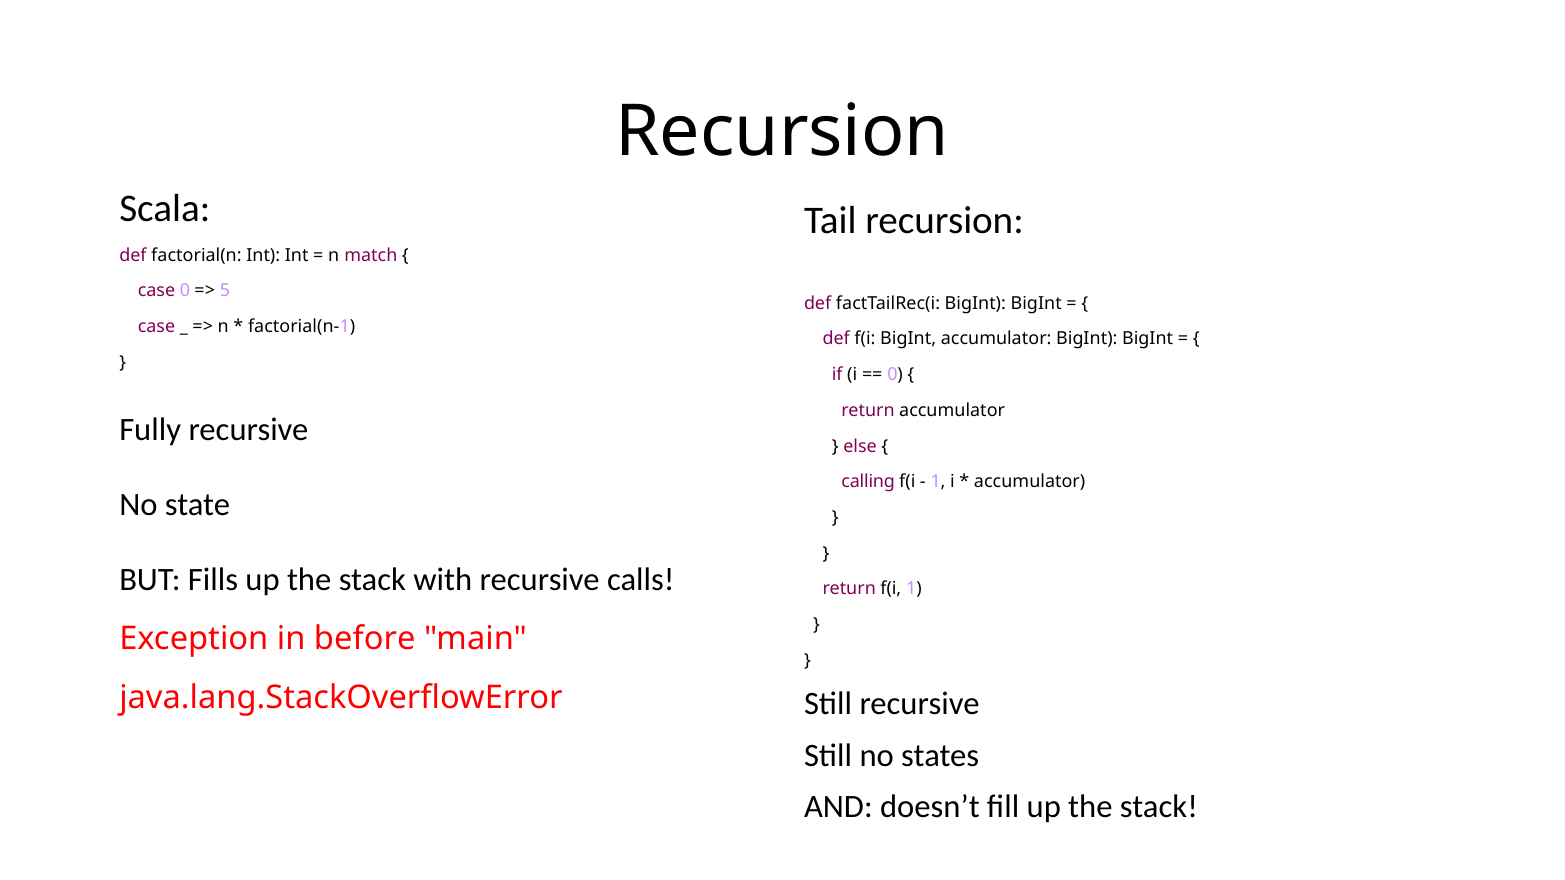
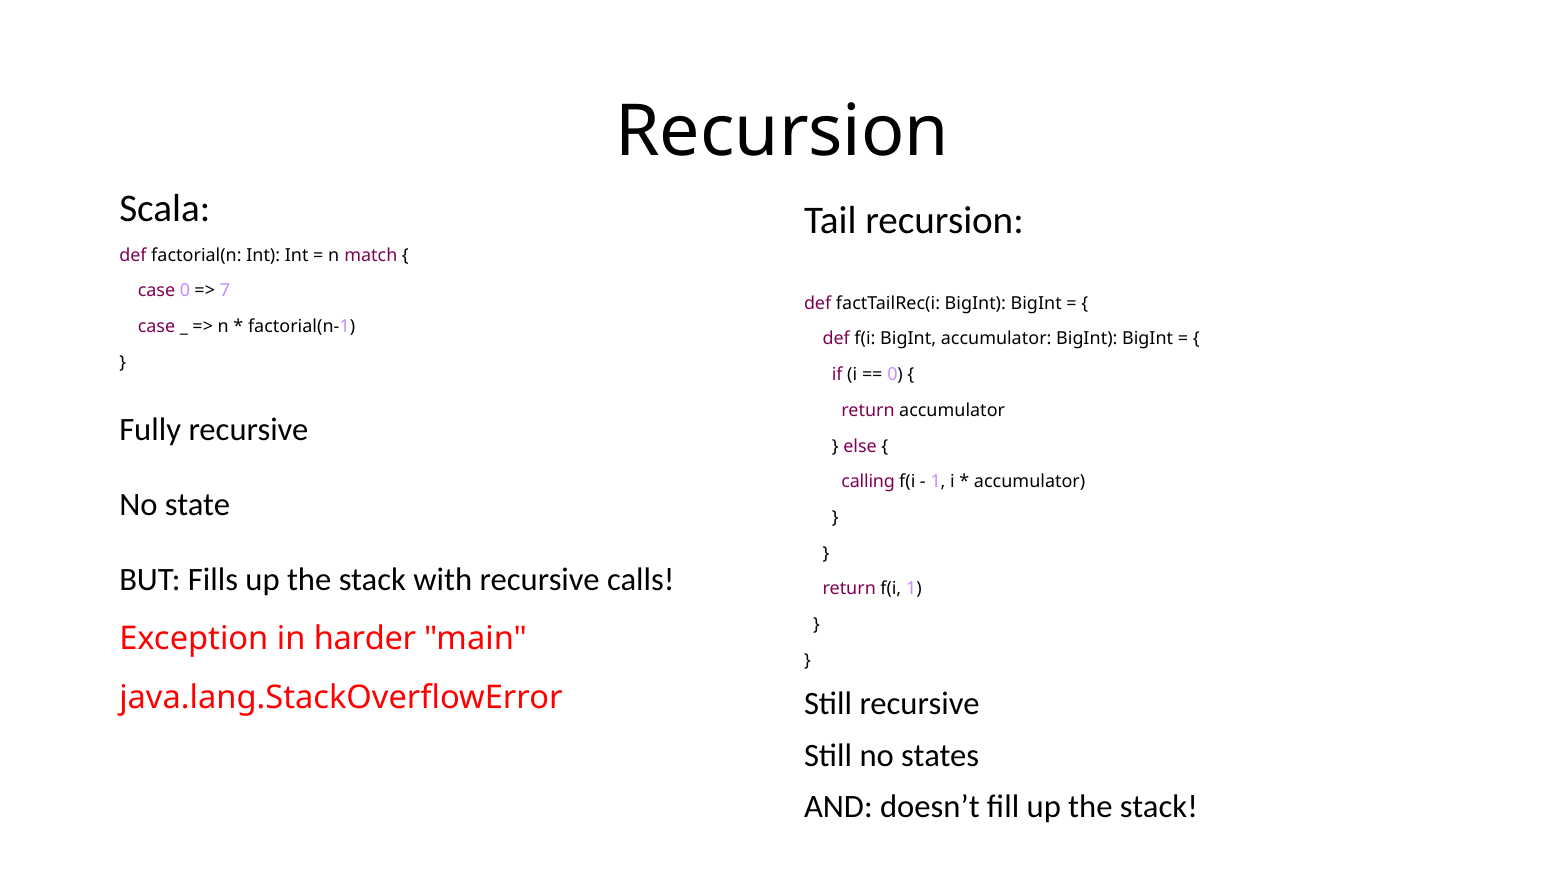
5: 5 -> 7 (225, 291)
before: before -> harder (365, 639)
